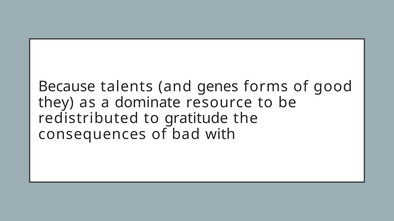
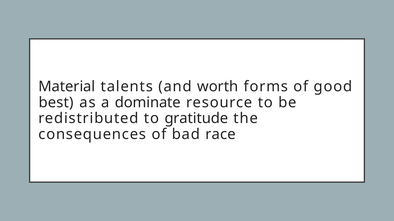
Because: Because -> Material (67, 87)
genes: genes -> worth (218, 87)
they: they -> best (56, 103)
with: with -> race (220, 135)
